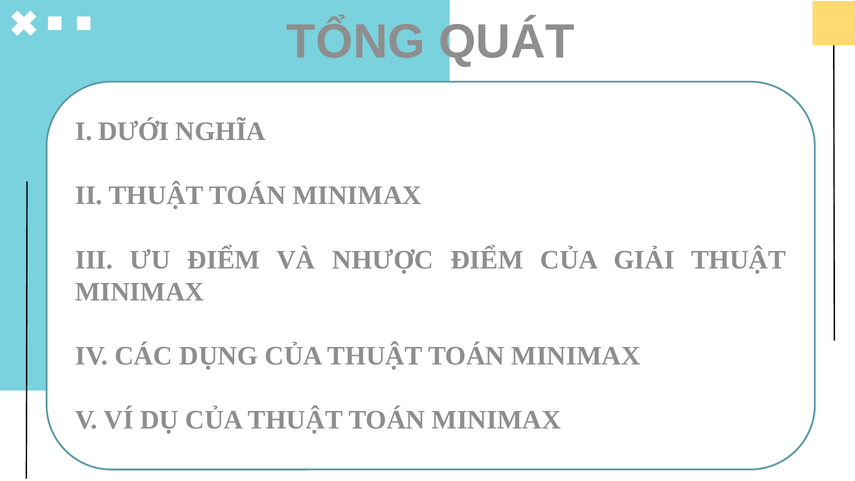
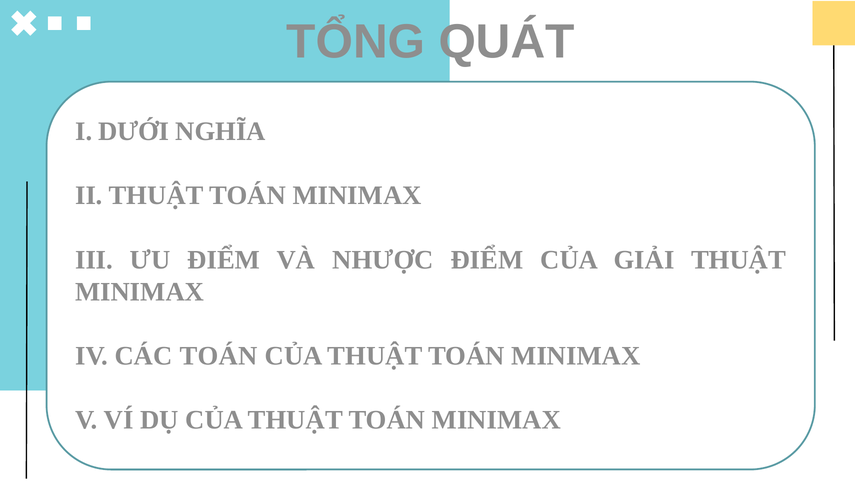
CÁC DỤNG: DỤNG -> TOÁN (219, 356)
